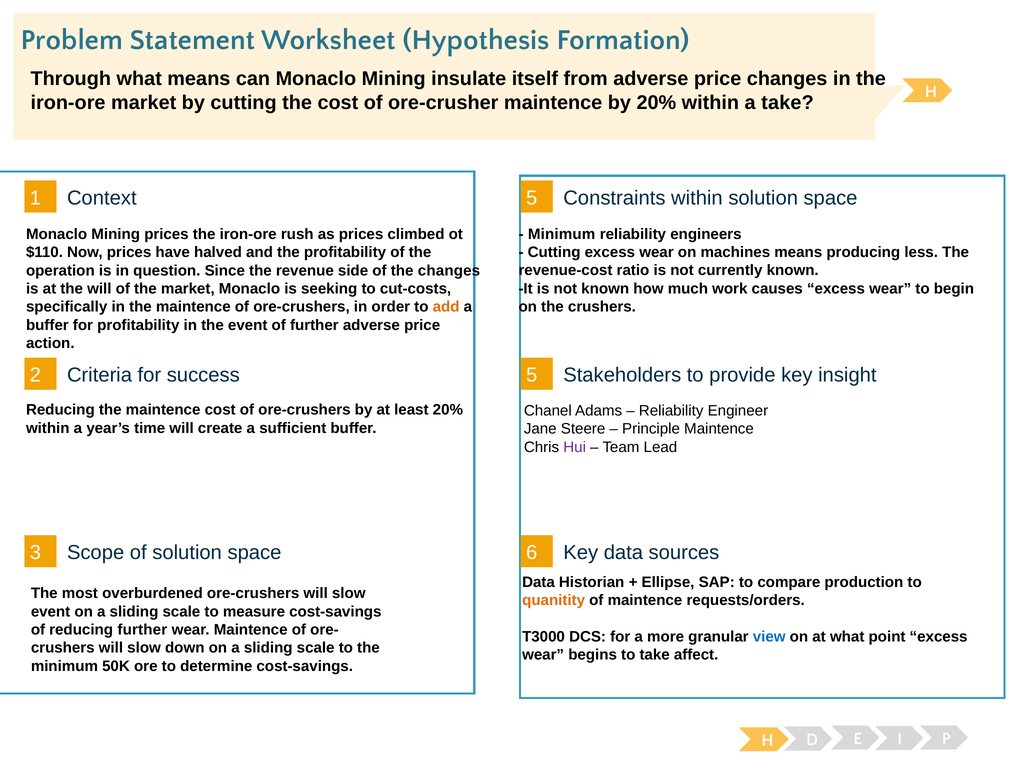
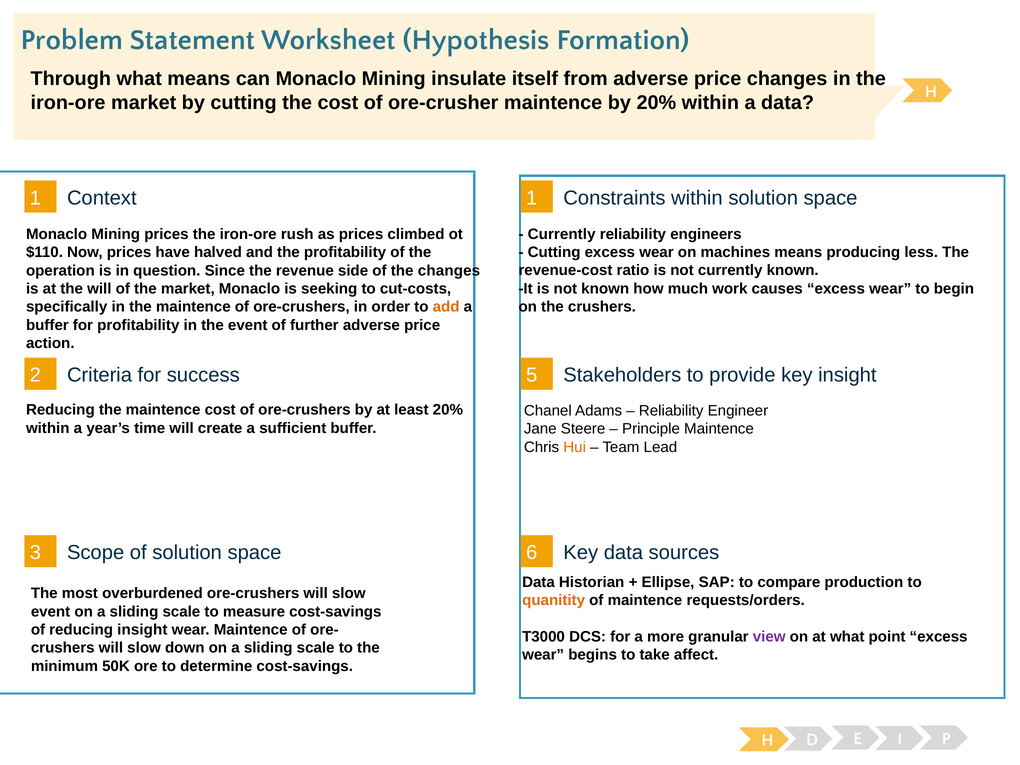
a take: take -> data (788, 102)
1 5: 5 -> 1 (532, 198)
Minimum: Minimum -> Currently (562, 234)
Hui colour: purple -> orange (575, 447)
reducing further: further -> insight (142, 630)
view colour: blue -> purple (769, 637)
